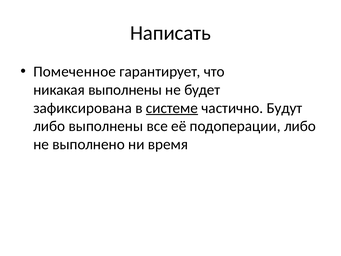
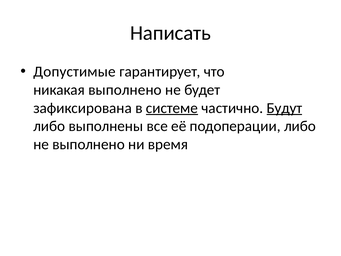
Помеченное: Помеченное -> Допустимые (75, 72)
никакая выполнены: выполнены -> выполнено (125, 90)
Будут underline: none -> present (284, 108)
